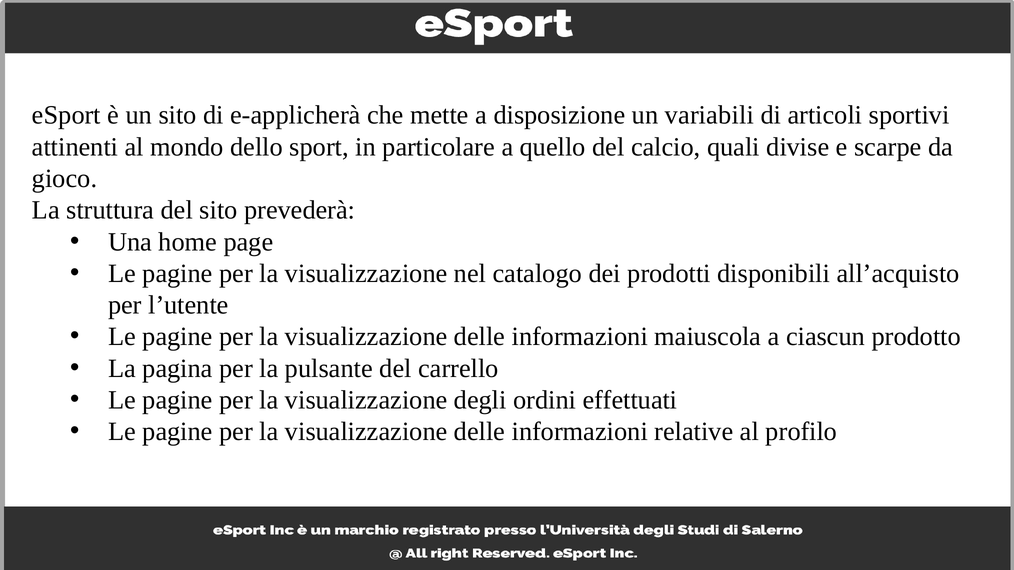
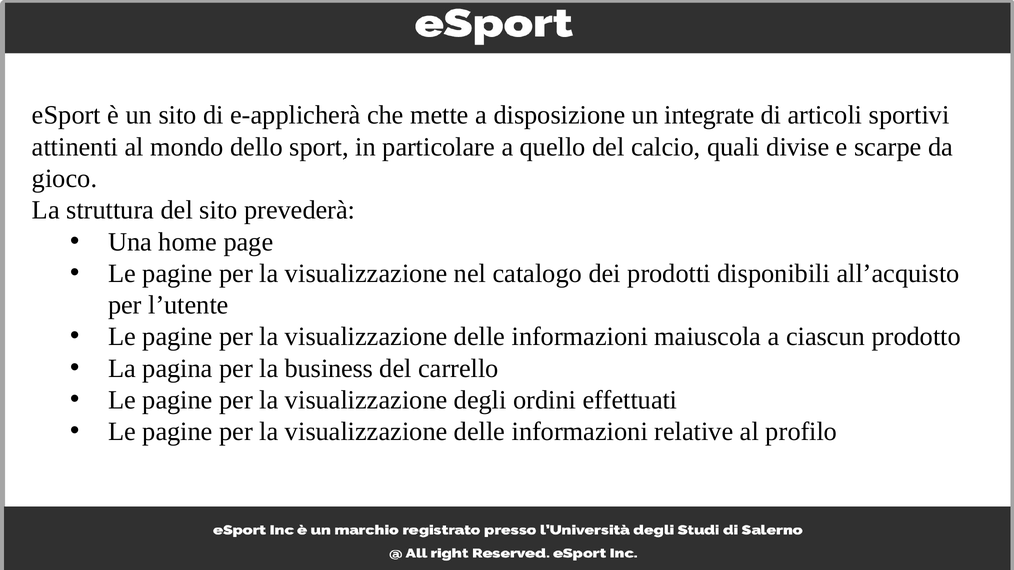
variabili: variabili -> integrate (710, 115)
pulsante: pulsante -> business (329, 369)
